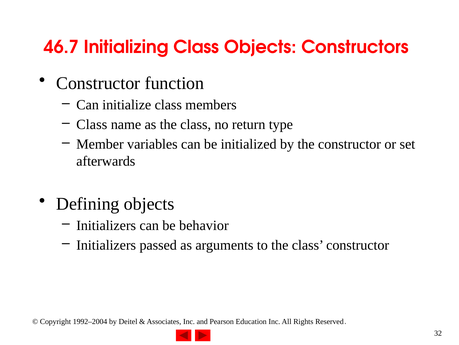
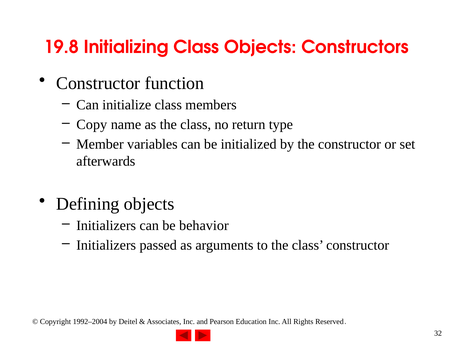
46.7: 46.7 -> 19.8 (61, 47)
Class: Class -> Copy (92, 124)
